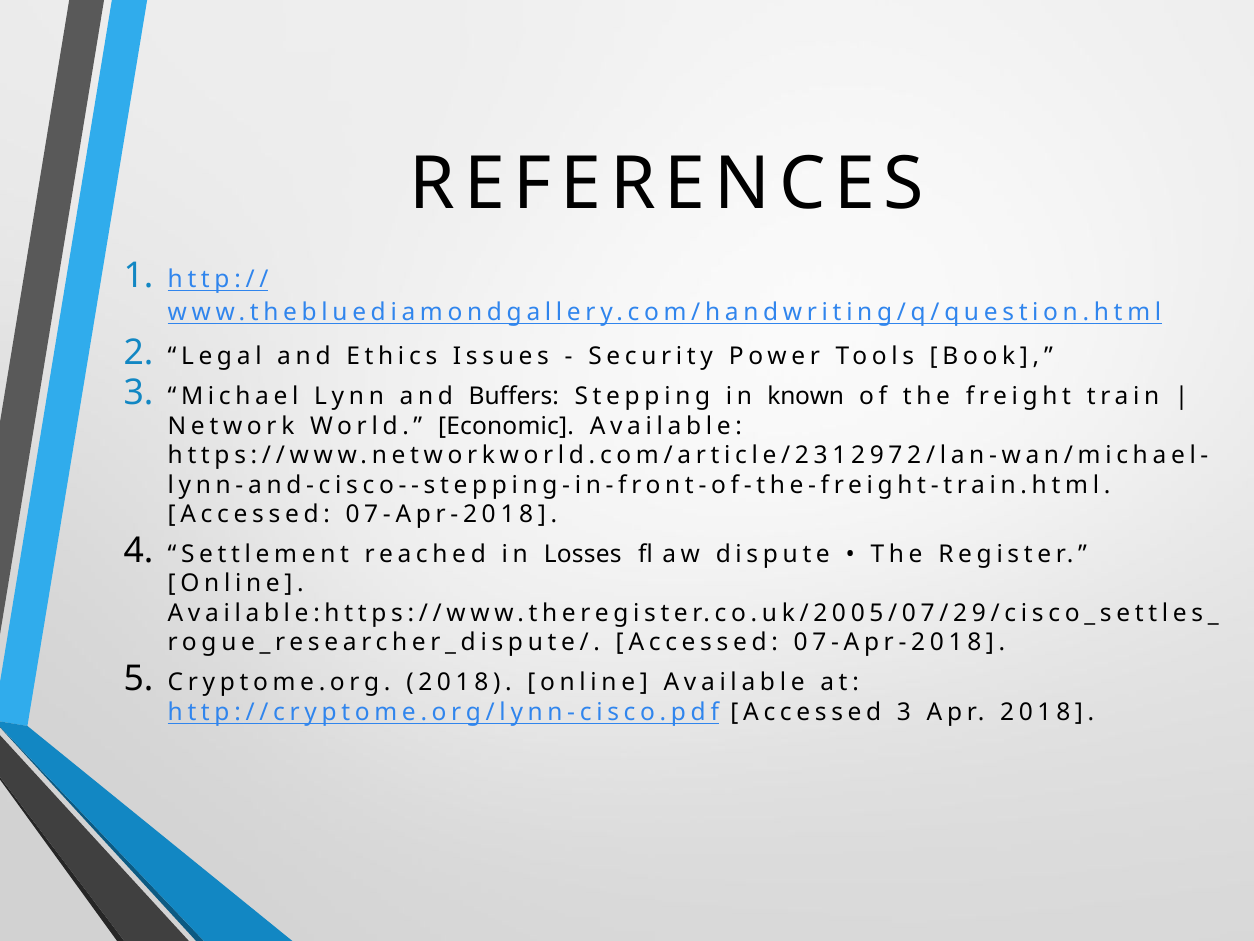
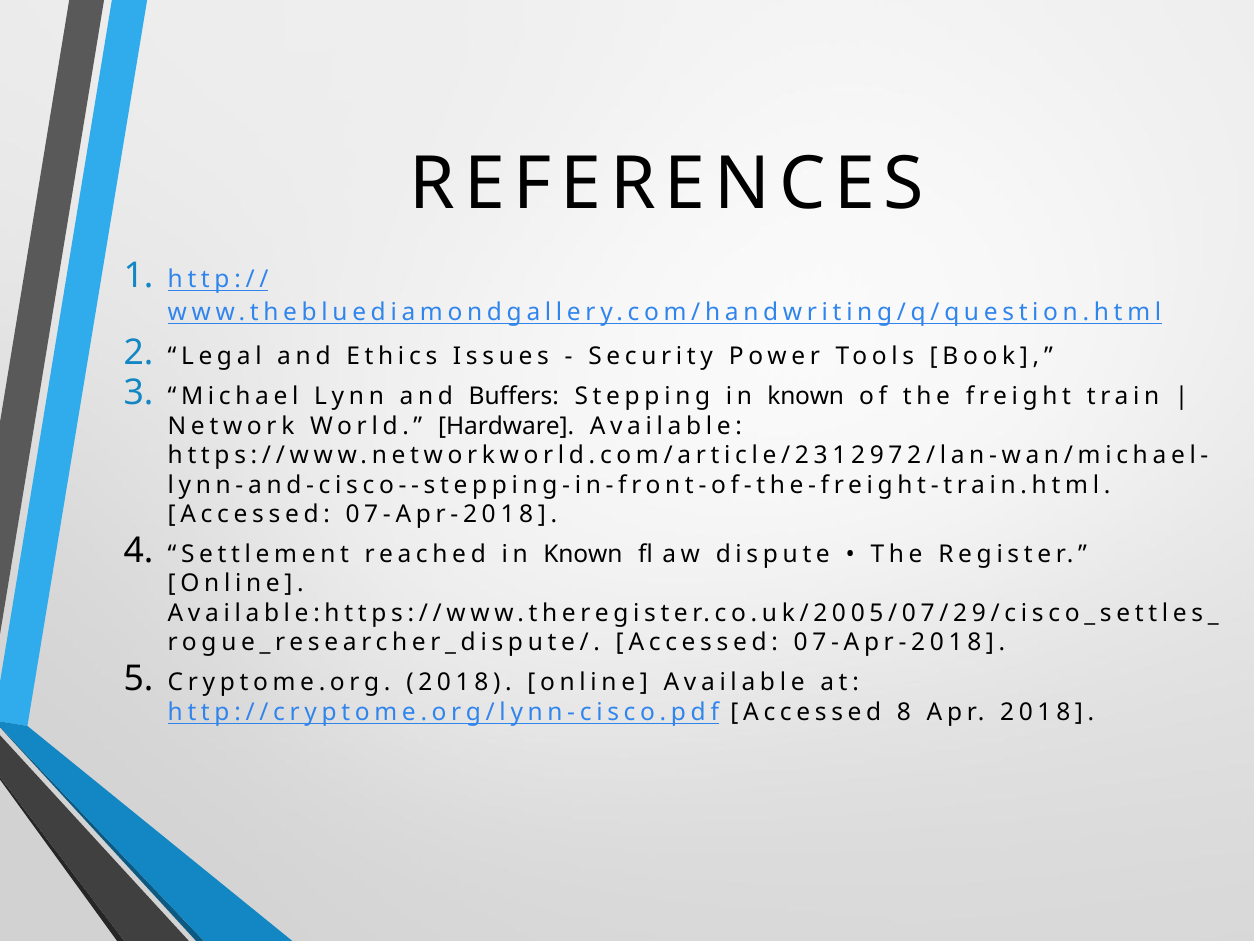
Economic: Economic -> Hardware (506, 426)
reached in Losses: Losses -> Known (583, 554)
Accessed 3: 3 -> 8 (904, 712)
